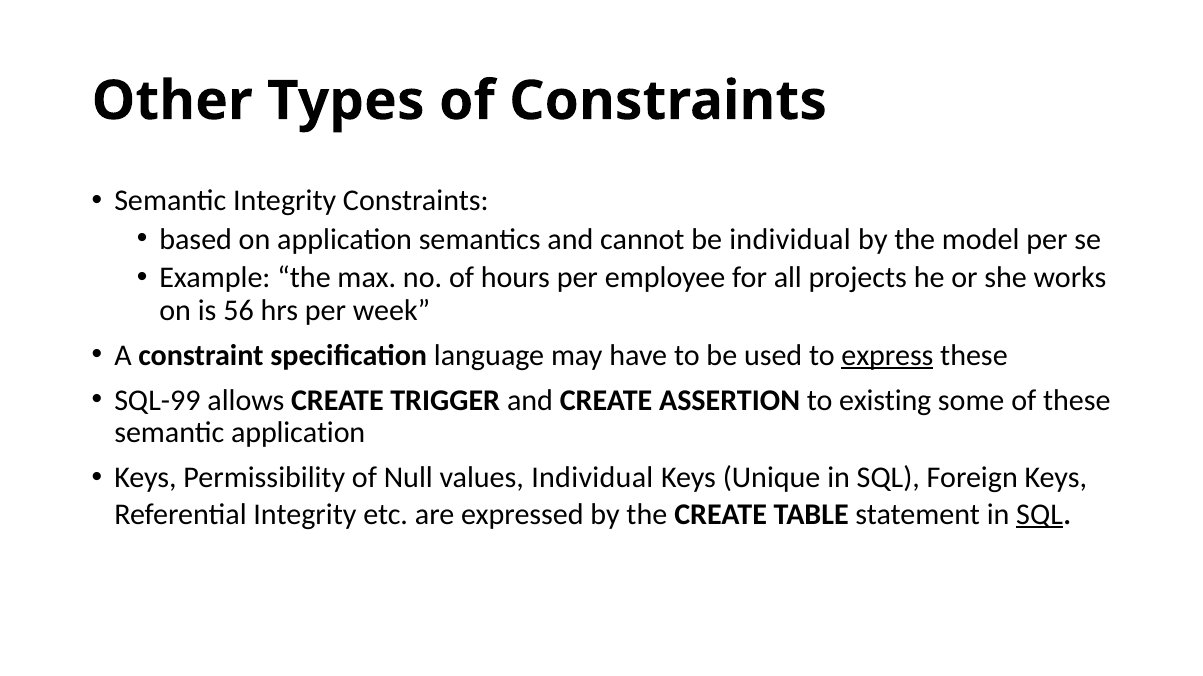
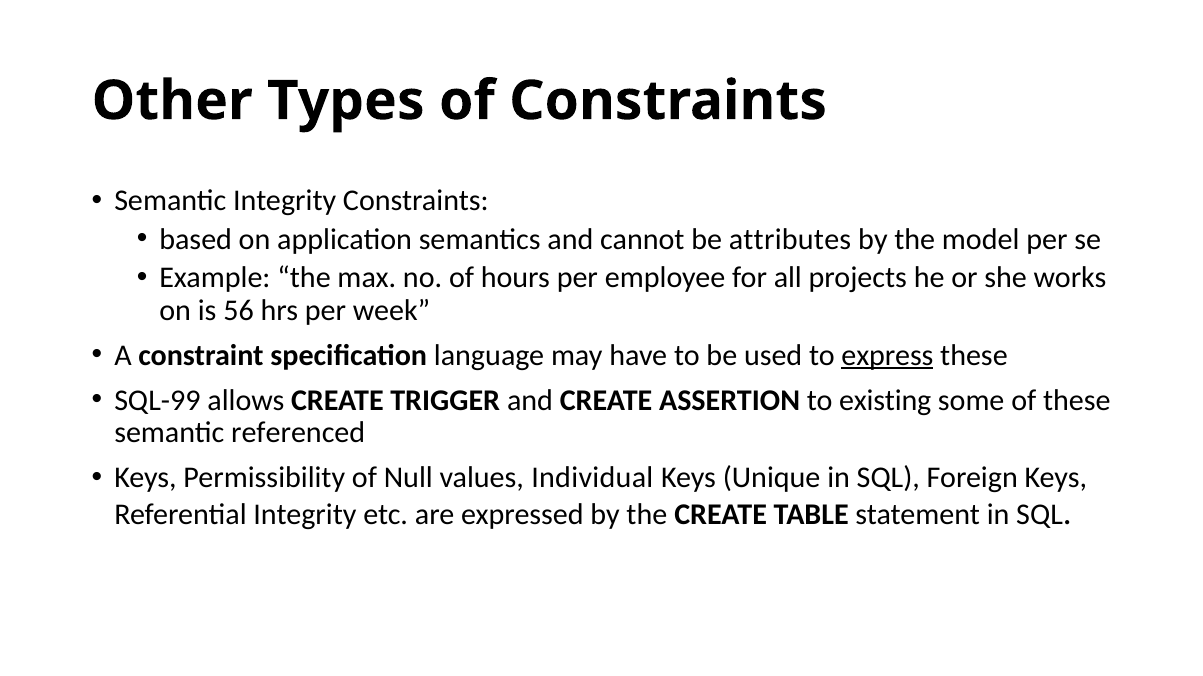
be individual: individual -> attributes (790, 239)
semantic application: application -> referenced (298, 433)
SQL underline: present -> none (1040, 515)
